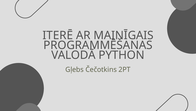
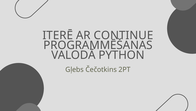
MAINĪGAIS: MAINĪGAIS -> CONTINUE (123, 35)
